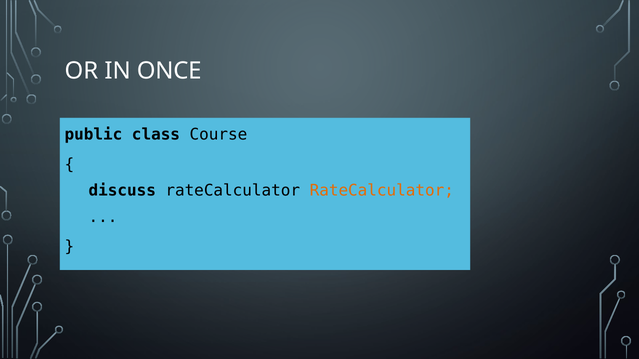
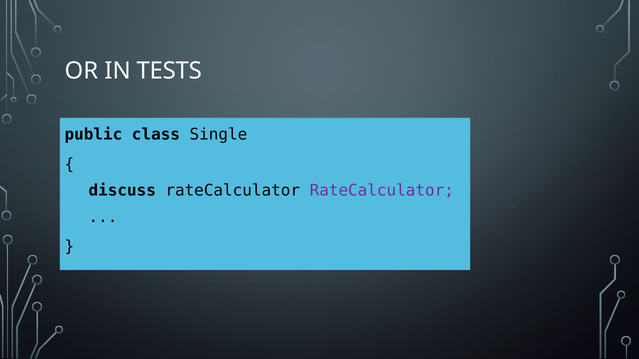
ONCE: ONCE -> TESTS (169, 71)
Course: Course -> Single (218, 135)
RateCalculator colour: orange -> purple (382, 191)
